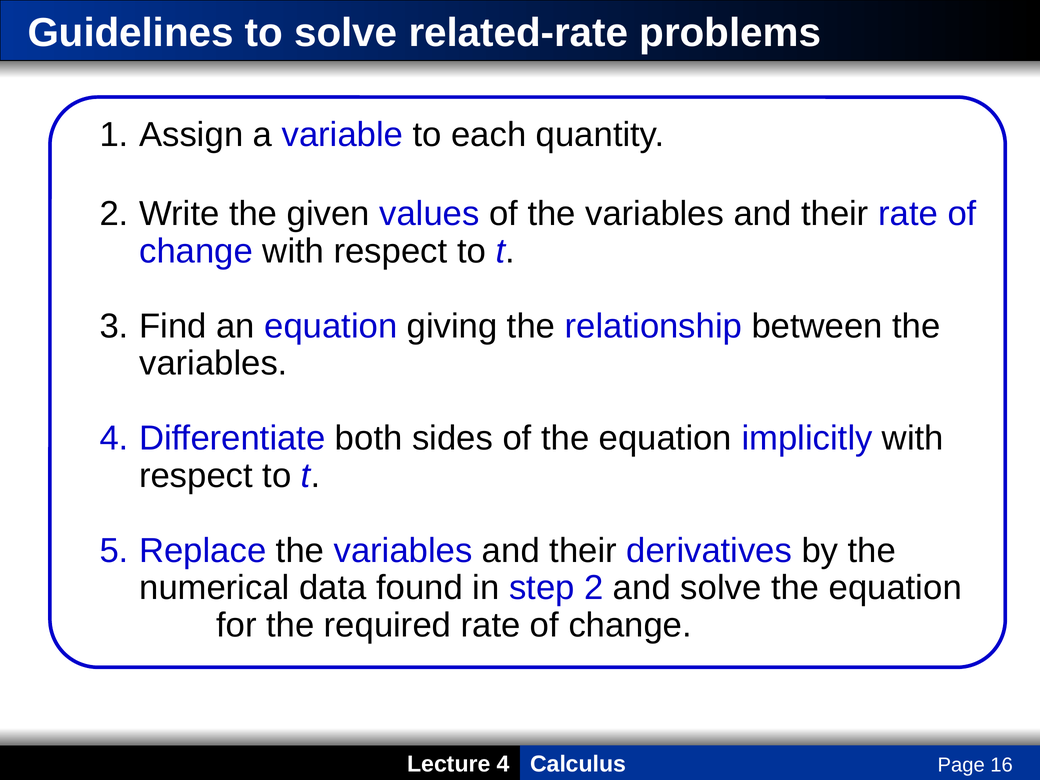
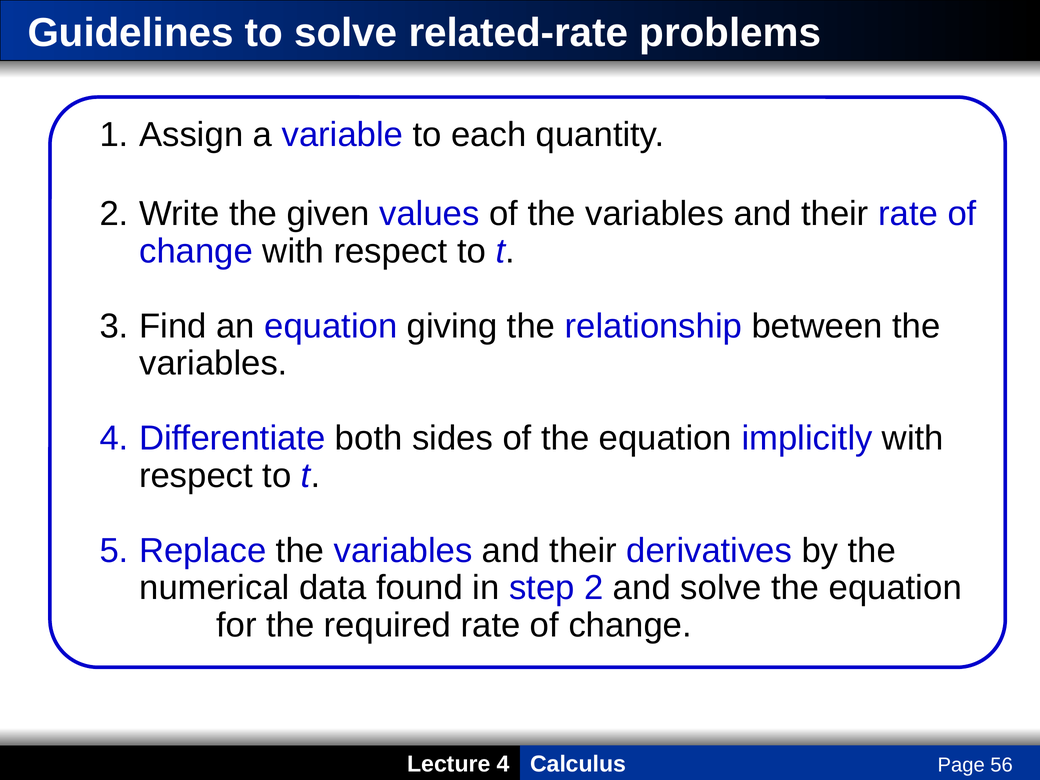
16: 16 -> 56 (1002, 765)
